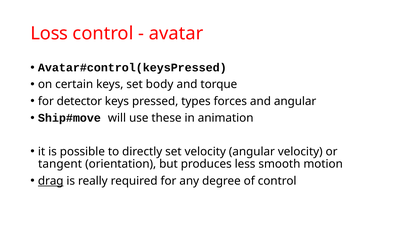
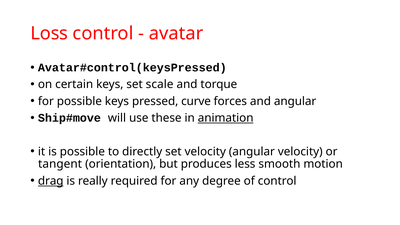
body: body -> scale (160, 84)
for detector: detector -> possible (79, 101)
types: types -> curve (196, 101)
animation underline: none -> present (226, 118)
